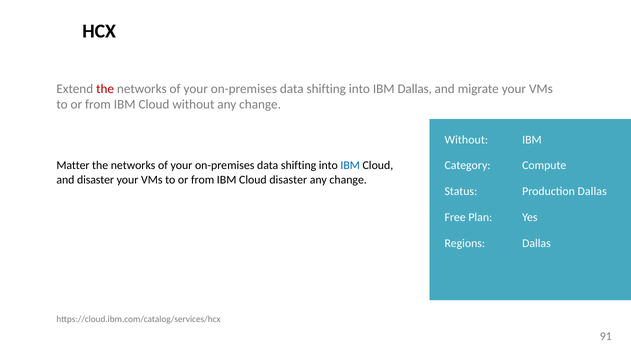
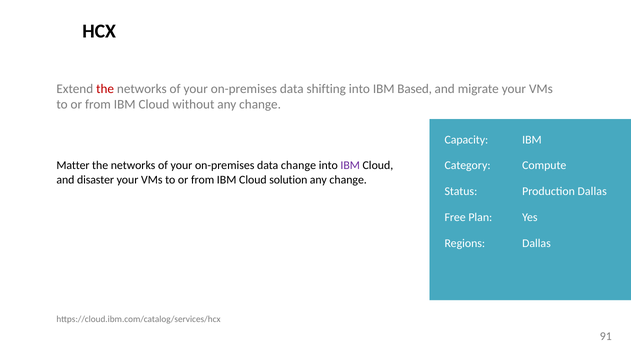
IBM Dallas: Dallas -> Based (415, 89)
Without: Without -> Capacity (466, 140)
shifting: shifting -> change (299, 165)
IBM colour: blue -> purple (350, 165)
Cloud disaster: disaster -> solution (288, 180)
